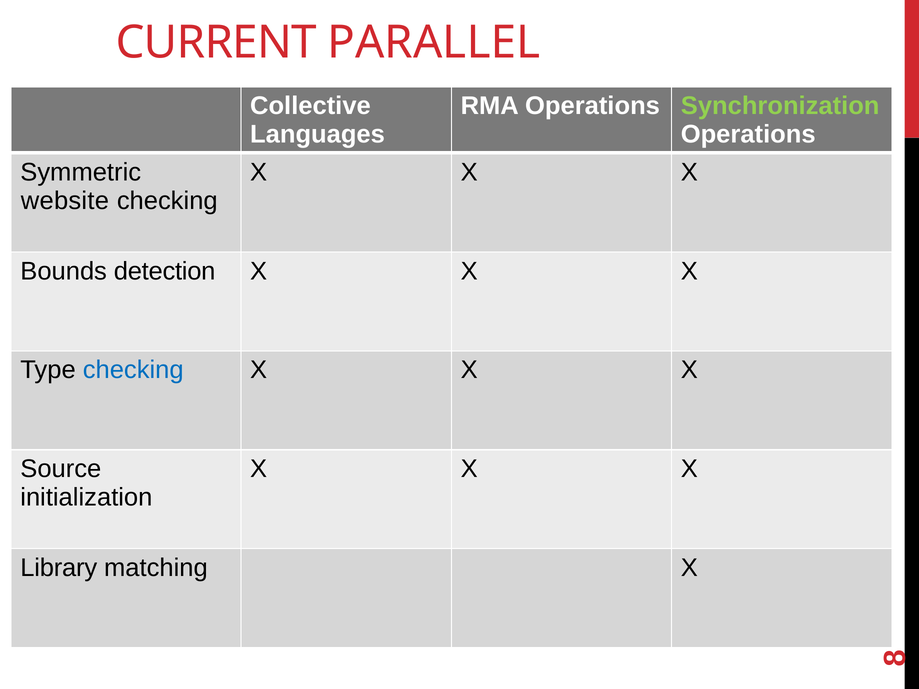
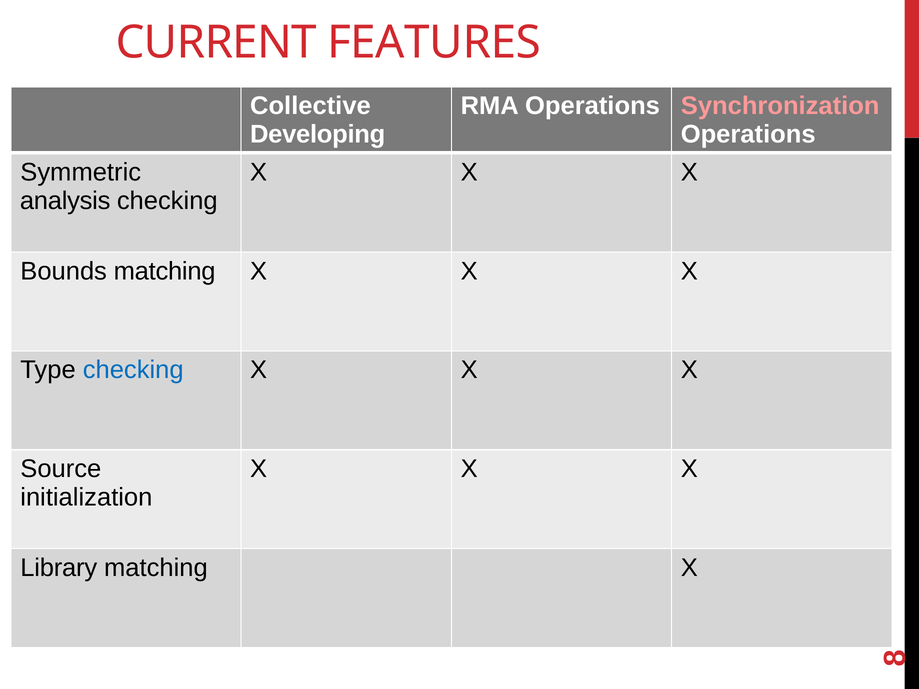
PARALLEL: PARALLEL -> FEATURES (434, 43)
Synchronization colour: light green -> pink (780, 106)
Languages: Languages -> Developing (318, 135)
website: website -> analysis (65, 201)
Bounds detection: detection -> matching (165, 271)
